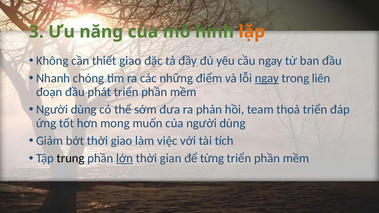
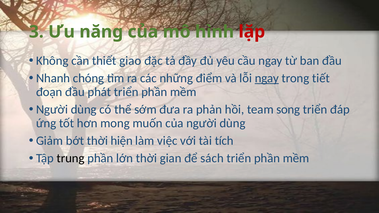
lặp colour: orange -> red (252, 32)
liên: liên -> tiết (321, 78)
thoả: thoả -> song (288, 110)
thời giao: giao -> hiện (122, 141)
lớn underline: present -> none (125, 158)
từng: từng -> sách (212, 158)
